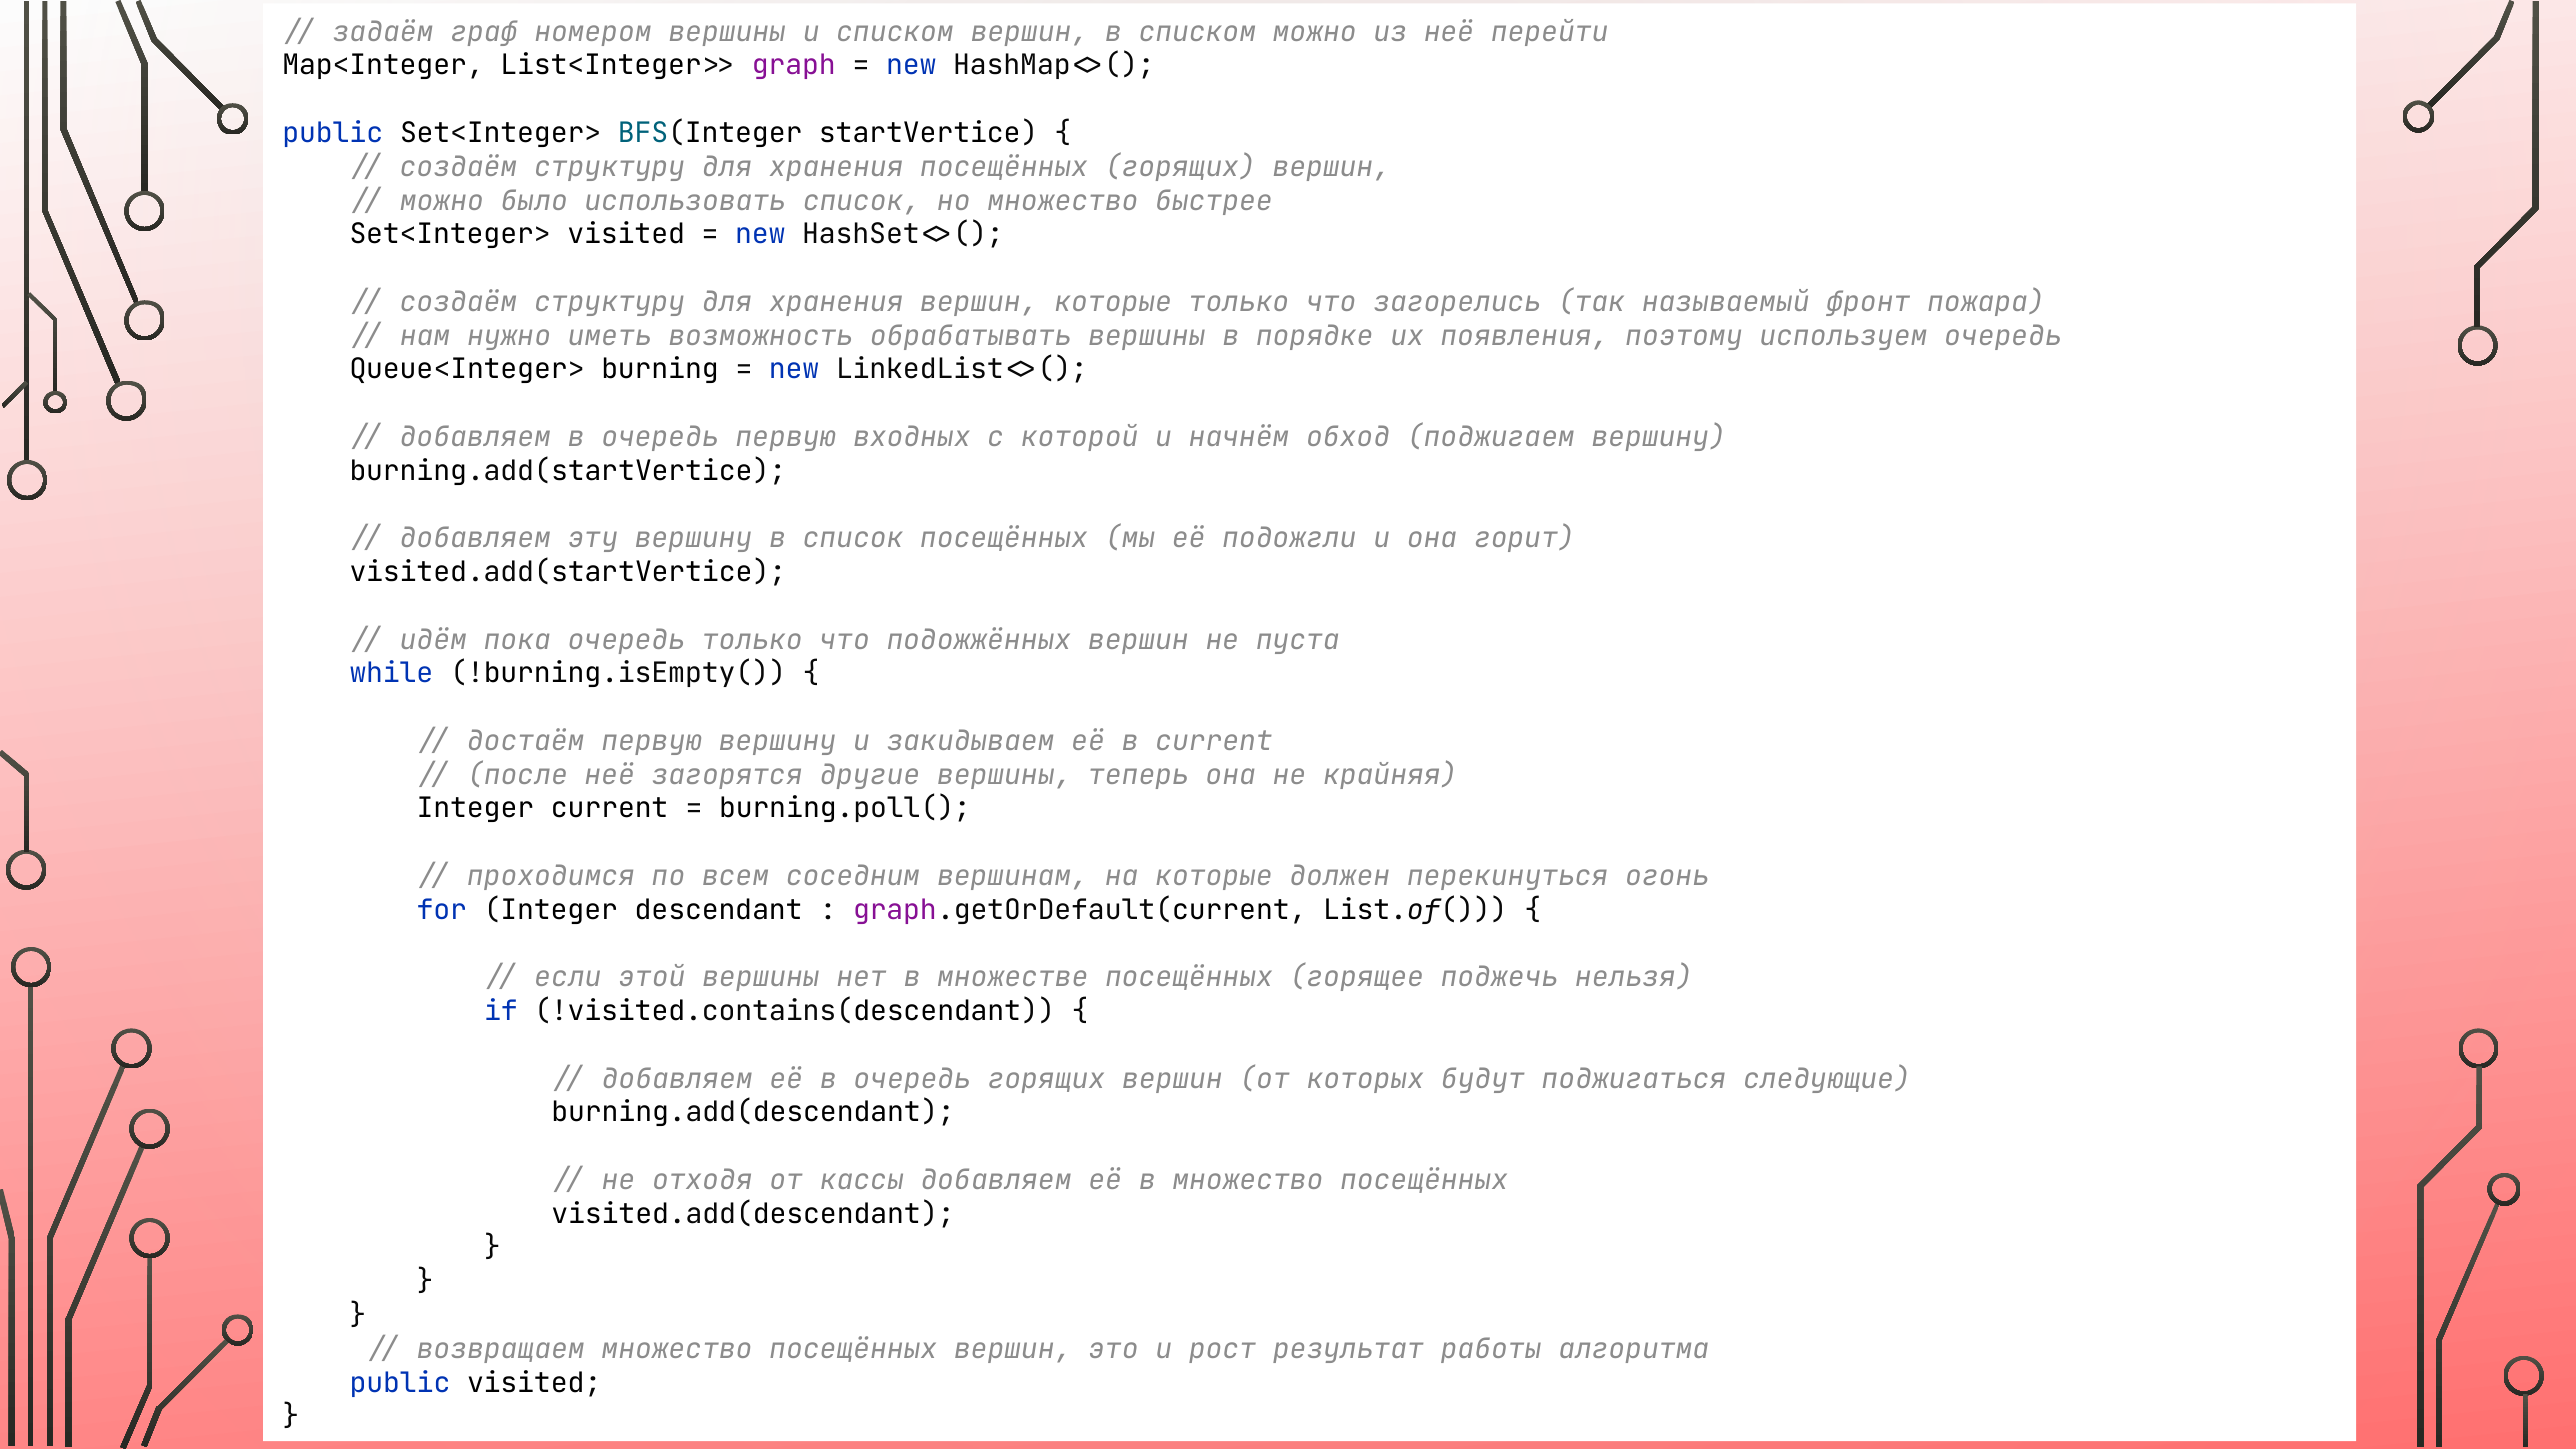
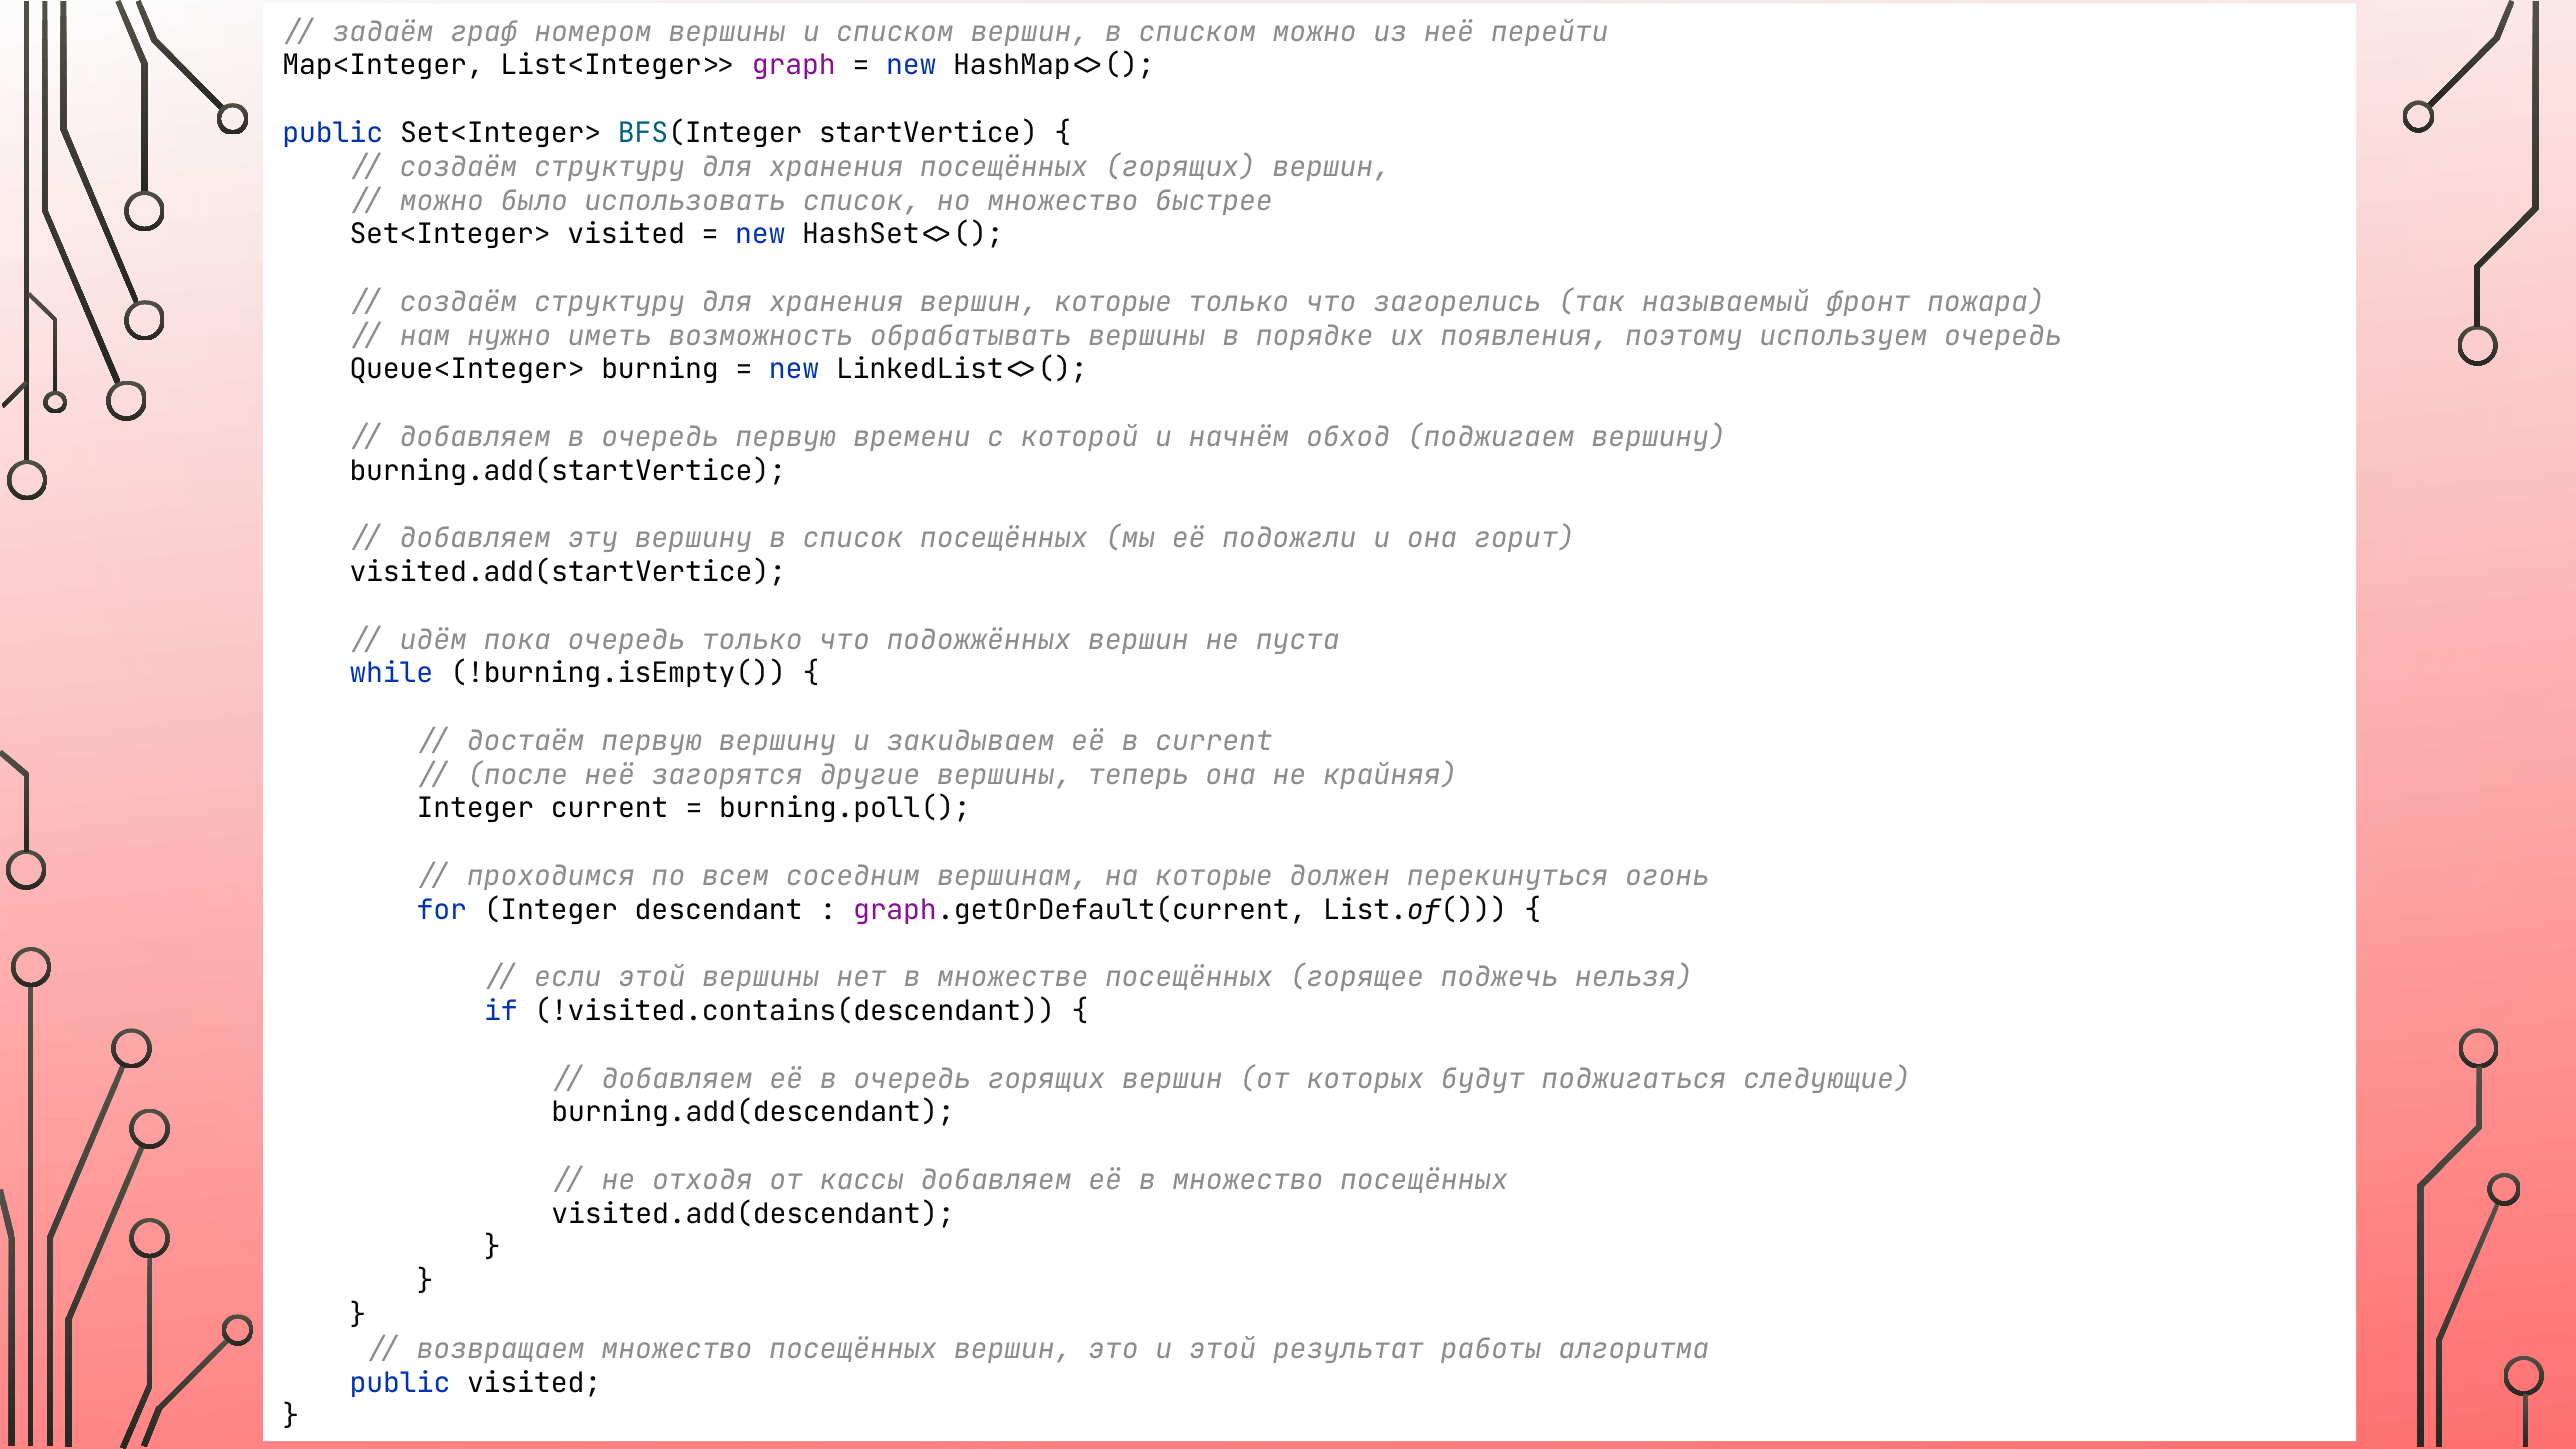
входных: входных -> времени (912, 437)
и рост: рост -> этой (1223, 1349)
